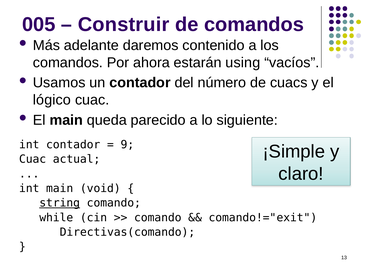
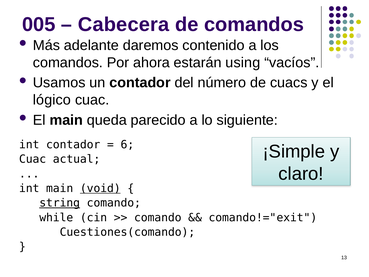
Construir: Construir -> Cabecera (124, 24)
9: 9 -> 6 (127, 145)
void underline: none -> present (100, 188)
Directivas(comando: Directivas(comando -> Cuestiones(comando (127, 232)
